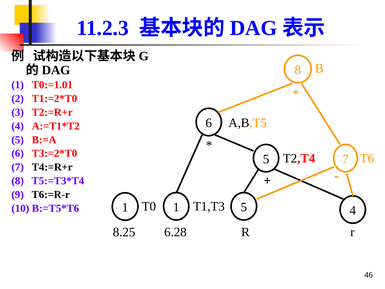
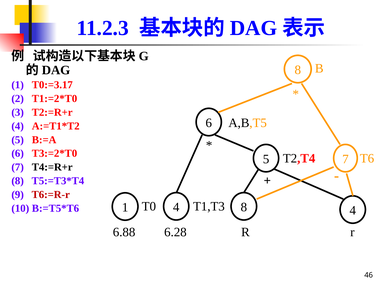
T0:=1.01: T0:=1.01 -> T0:=3.17 (52, 85)
T6:=R-r colour: black -> red (51, 194)
T0 1: 1 -> 4 (176, 207)
T1,T3 5: 5 -> 8 (244, 207)
8.25: 8.25 -> 6.88 (124, 232)
